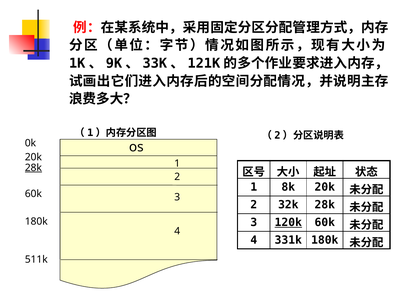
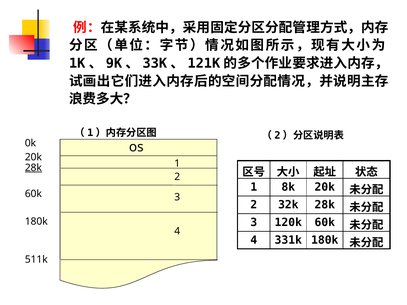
120k underline: present -> none (288, 223)
